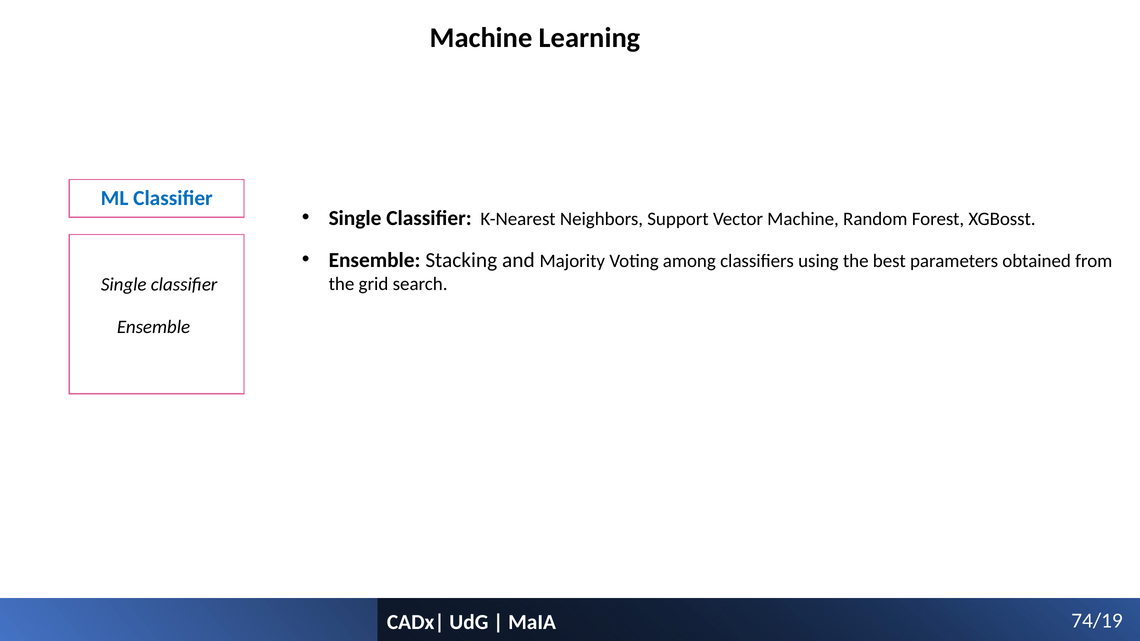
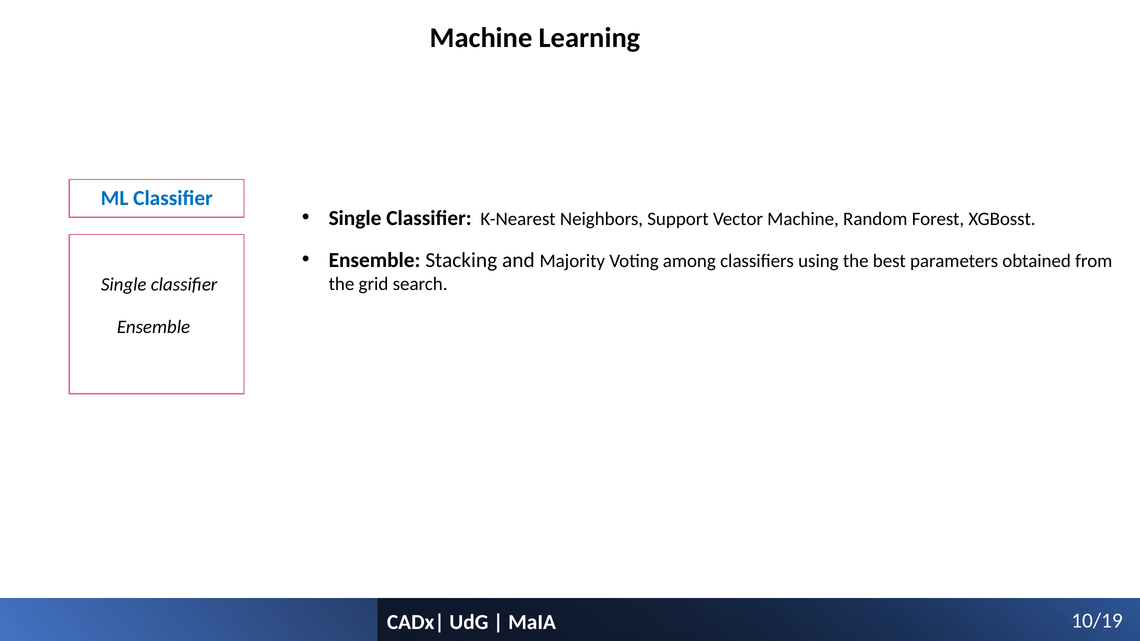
74/19: 74/19 -> 10/19 (1097, 621)
